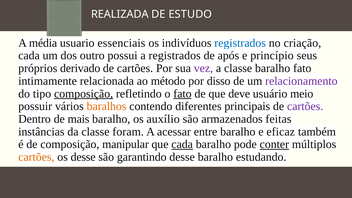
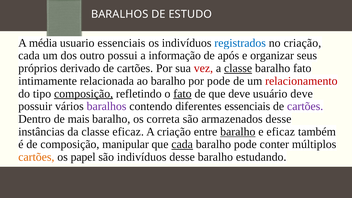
REALIZADA: REALIZADA -> BARALHOS (120, 14)
a registrados: registrados -> informação (175, 56)
princípio: princípio -> organizar (272, 56)
vez colour: purple -> red (203, 68)
classe underline: none -> present (238, 68)
ao método: método -> baralho (168, 81)
por disso: disso -> pode (219, 81)
relacionamento colour: purple -> red (301, 81)
usuário meio: meio -> deve (302, 94)
baralhos colour: orange -> purple (107, 106)
diferentes principais: principais -> essenciais (247, 106)
auxílio: auxílio -> correta (163, 119)
armazenados feitas: feitas -> desse (278, 119)
classe foram: foram -> eficaz (128, 132)
A acessar: acessar -> criação (174, 132)
baralho underline: none -> present (238, 132)
conter underline: present -> none (274, 144)
os desse: desse -> papel (83, 157)
são garantindo: garantindo -> indivíduos (142, 157)
